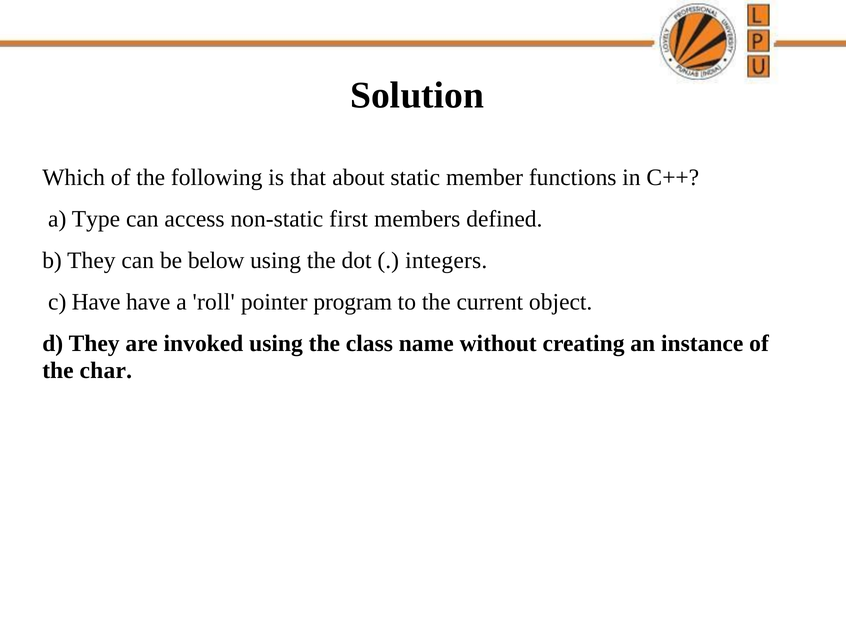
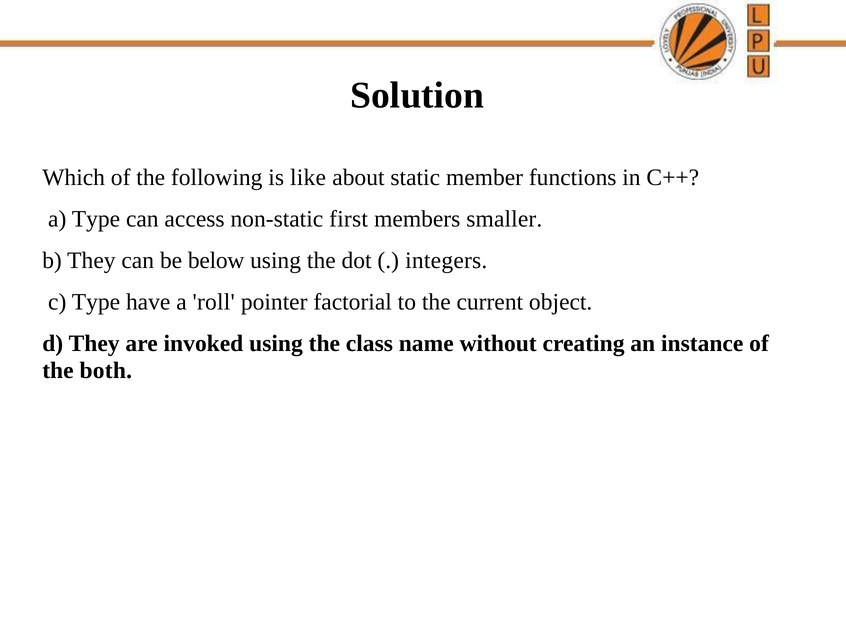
that: that -> like (308, 177)
defined: defined -> smaller (504, 219)
c Have: Have -> Type (96, 302)
program: program -> factorial (353, 302)
char: char -> both (106, 370)
